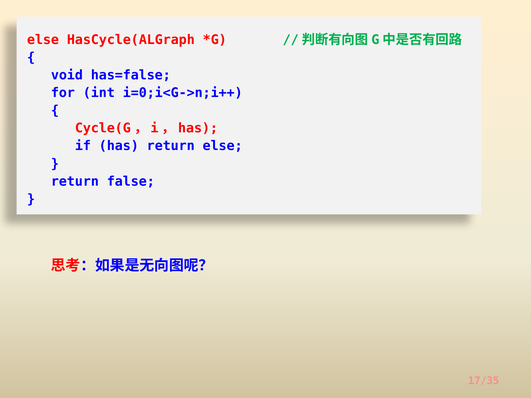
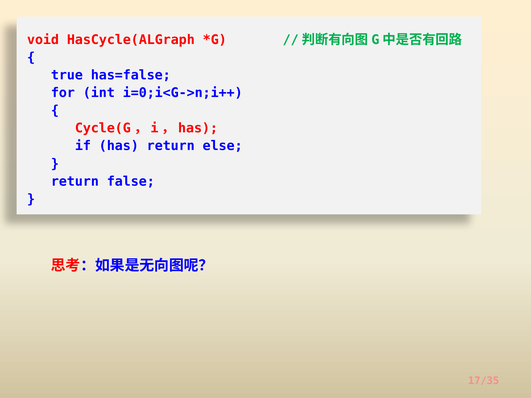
else: else -> void (43, 40)
void: void -> true (67, 75)
